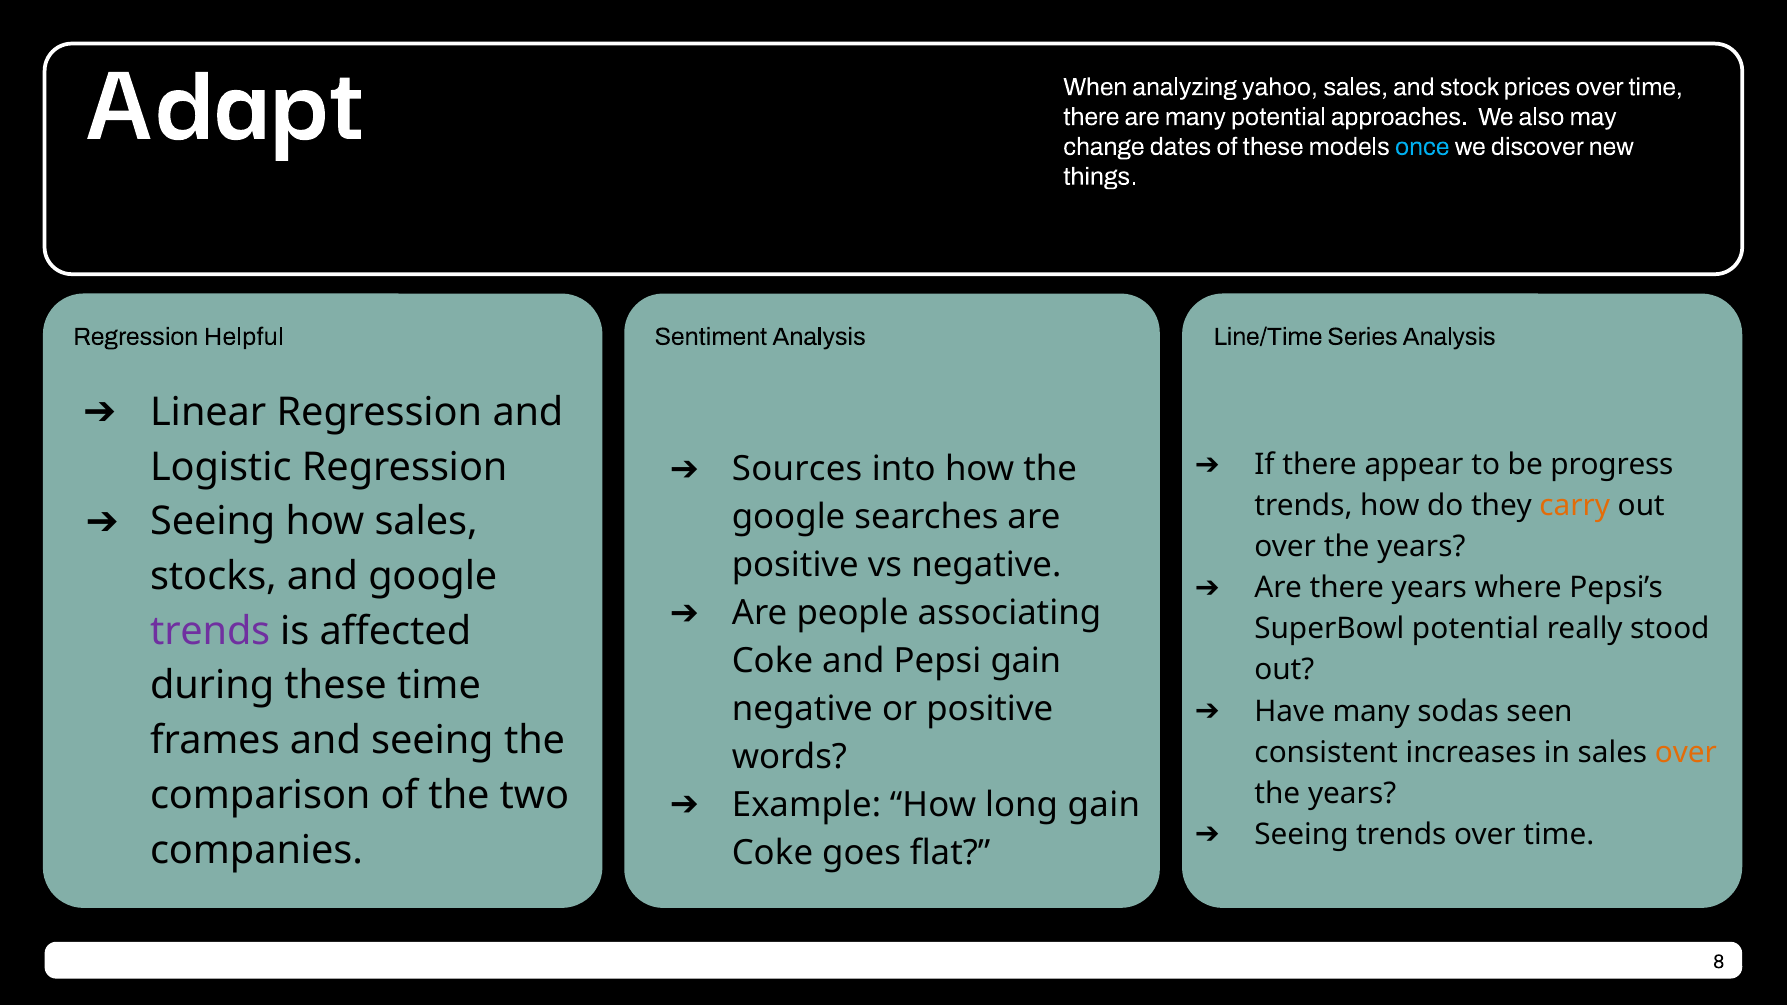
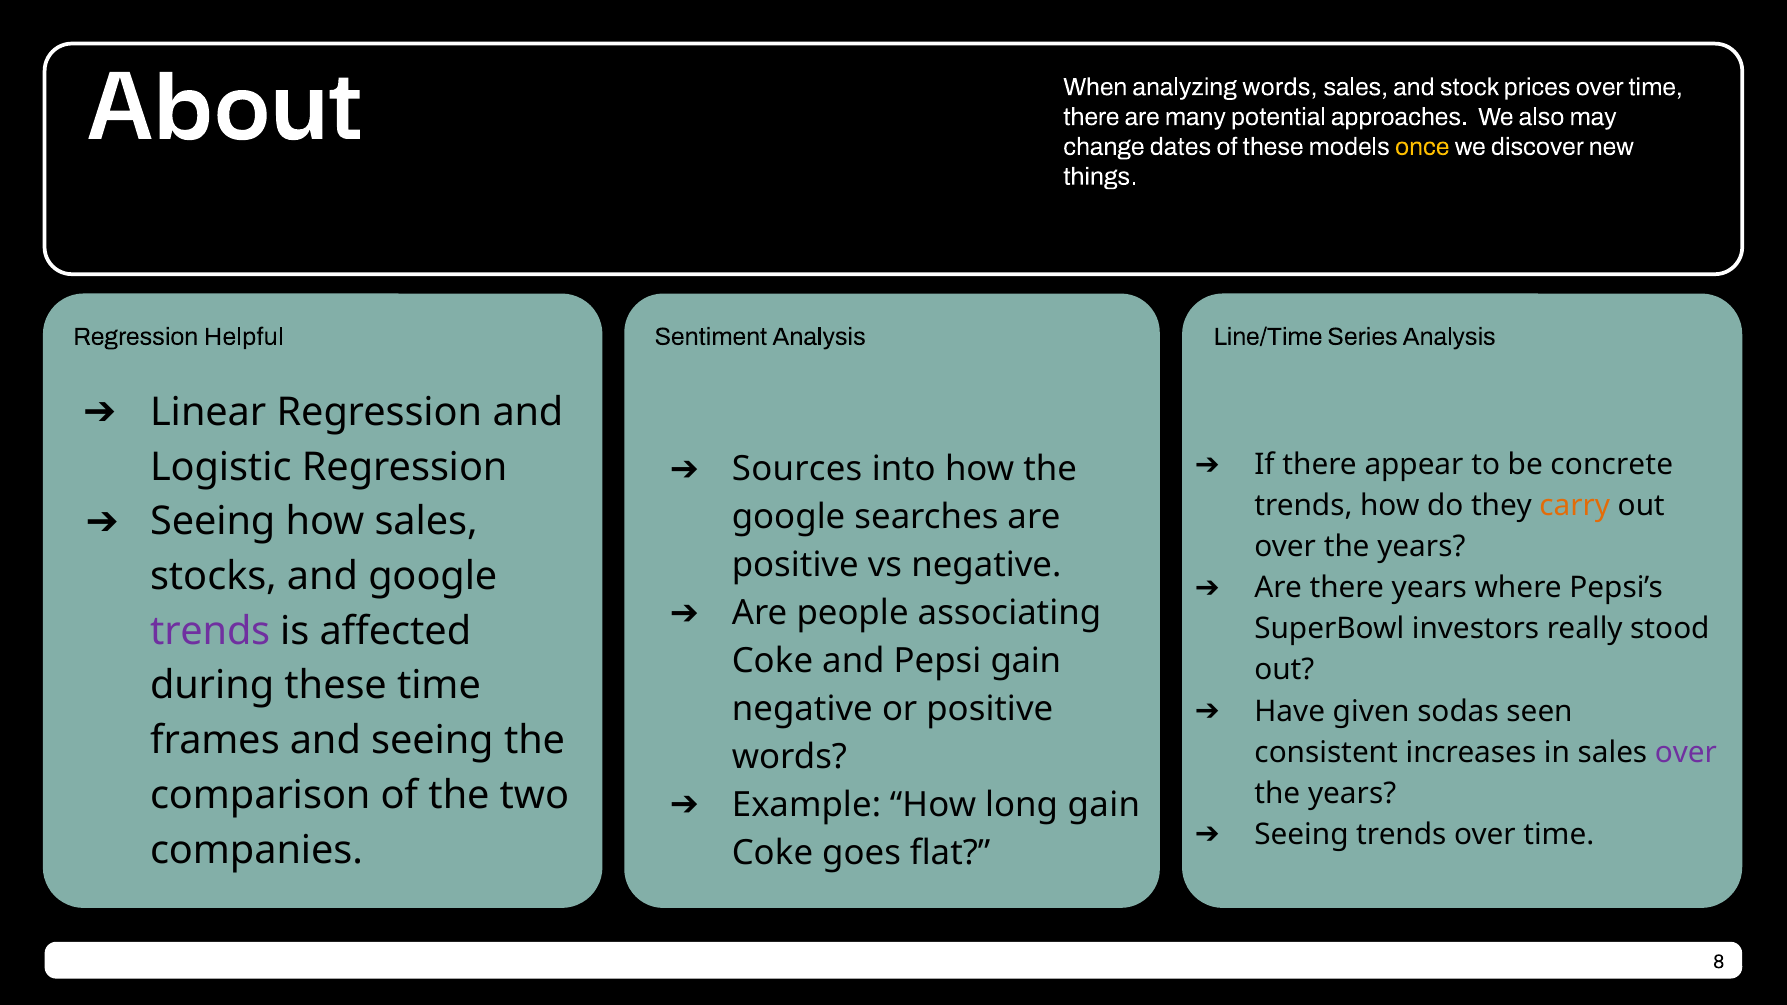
Adapt: Adapt -> About (225, 100)
analyzing yahoo: yahoo -> words (1280, 87)
once colour: light blue -> yellow (1422, 147)
progress: progress -> concrete (1612, 465)
SuperBowl potential: potential -> investors (1476, 629)
Have many: many -> given (1371, 711)
over colour: orange -> purple (1686, 752)
